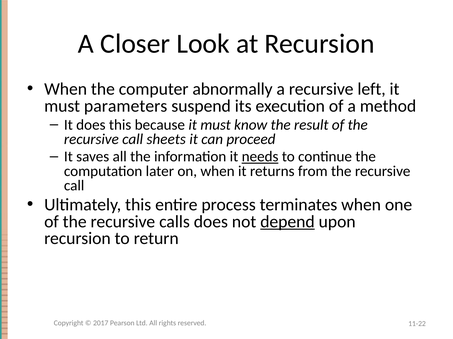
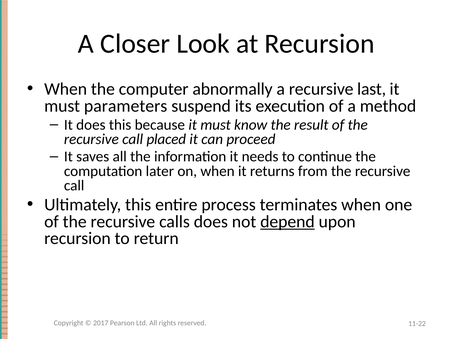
left: left -> last (372, 89)
sheets: sheets -> placed (166, 140)
needs underline: present -> none (260, 157)
